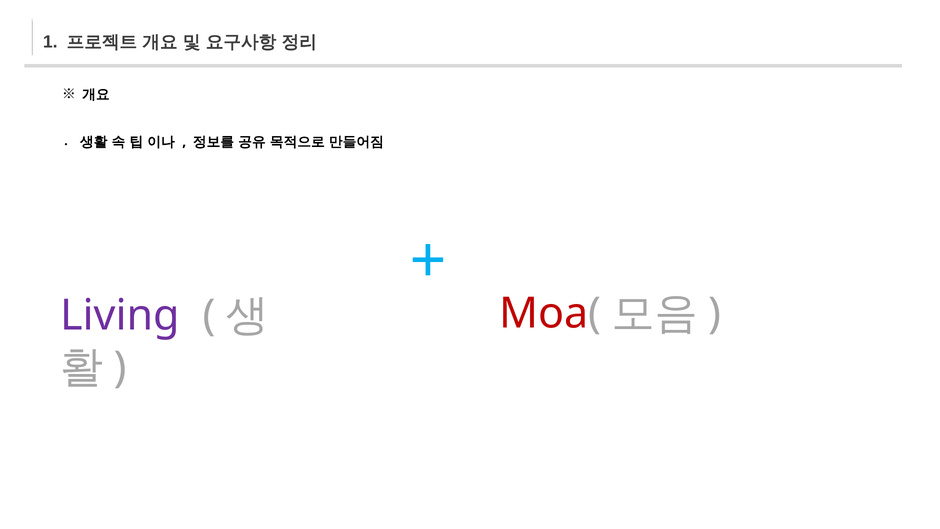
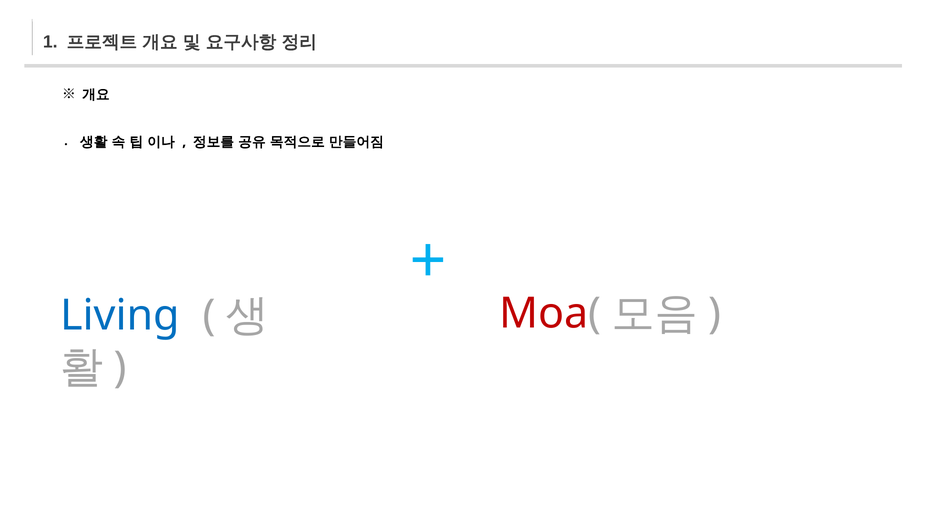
Living colour: purple -> blue (120, 316)
